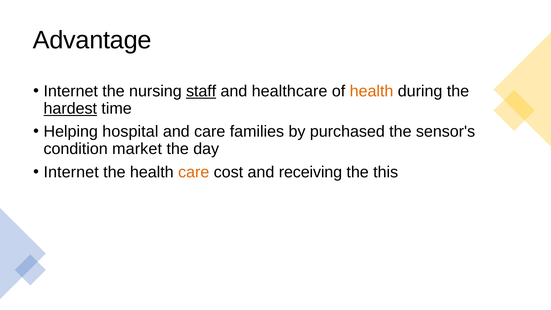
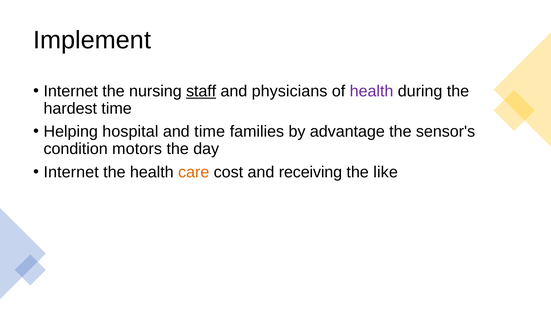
Advantage: Advantage -> Implement (92, 40)
healthcare: healthcare -> physicians (290, 91)
health colour: orange -> purple (372, 91)
hardest underline: present -> none (70, 109)
and care: care -> time (210, 132)
purchased: purchased -> advantage (347, 132)
market: market -> motors (137, 149)
this: this -> like (386, 172)
